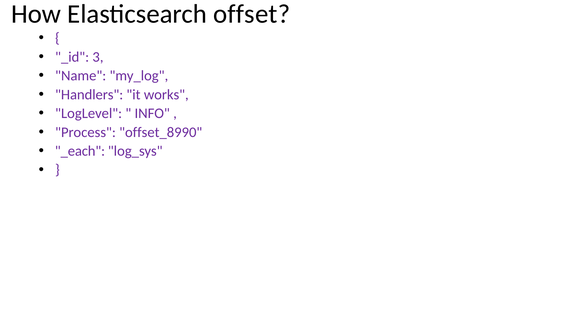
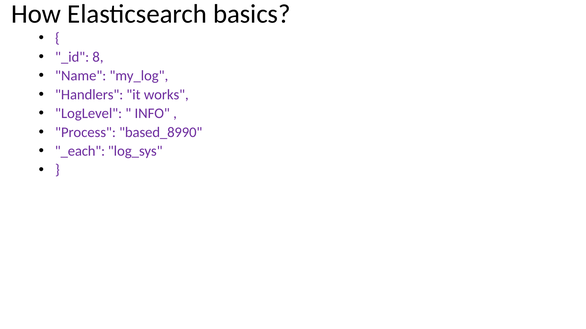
offset: offset -> basics (252, 14)
3: 3 -> 8 (98, 57)
offset_8990: offset_8990 -> based_8990 (161, 132)
